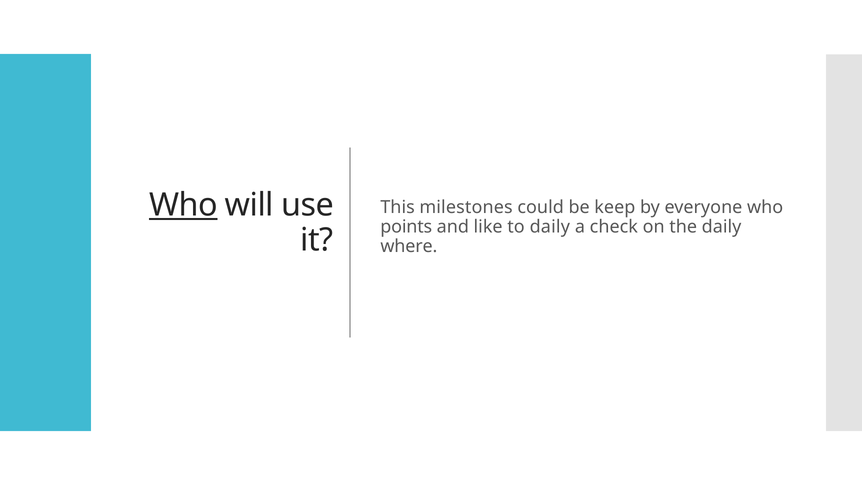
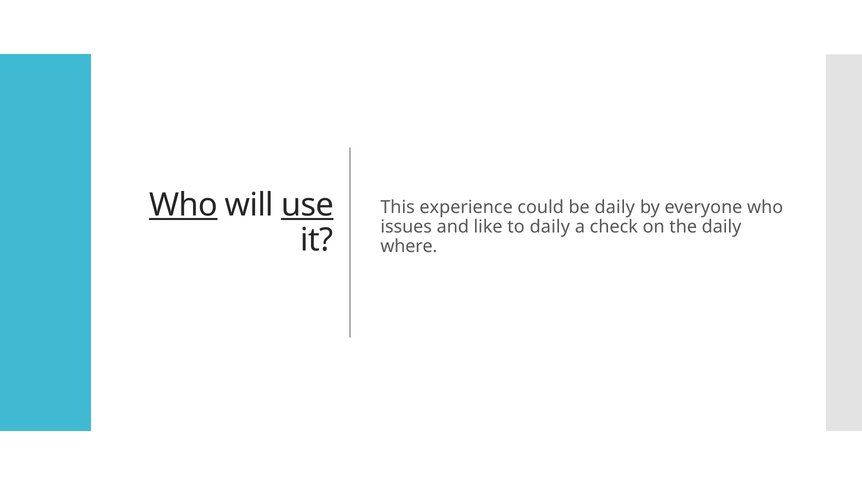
use underline: none -> present (308, 205)
milestones: milestones -> experience (466, 207)
be keep: keep -> daily (615, 207)
points: points -> issues (406, 227)
